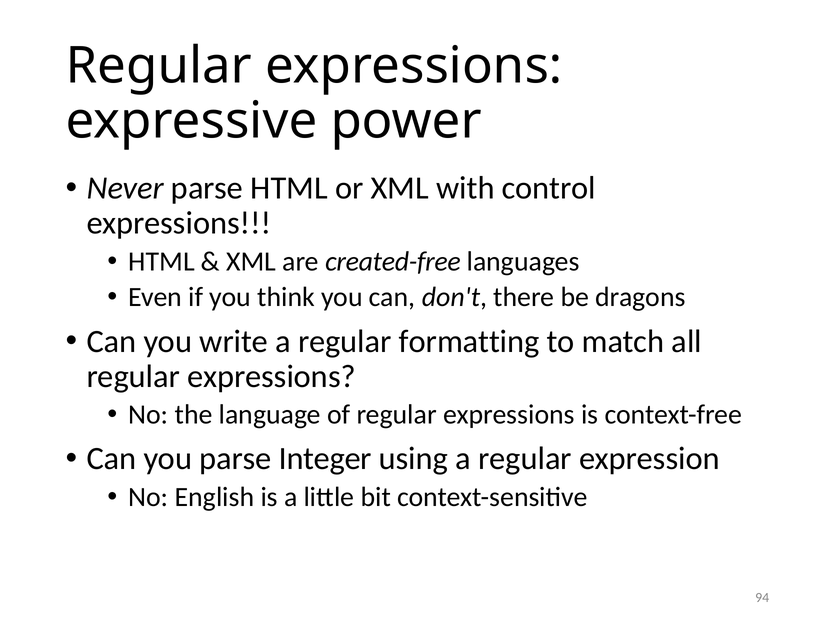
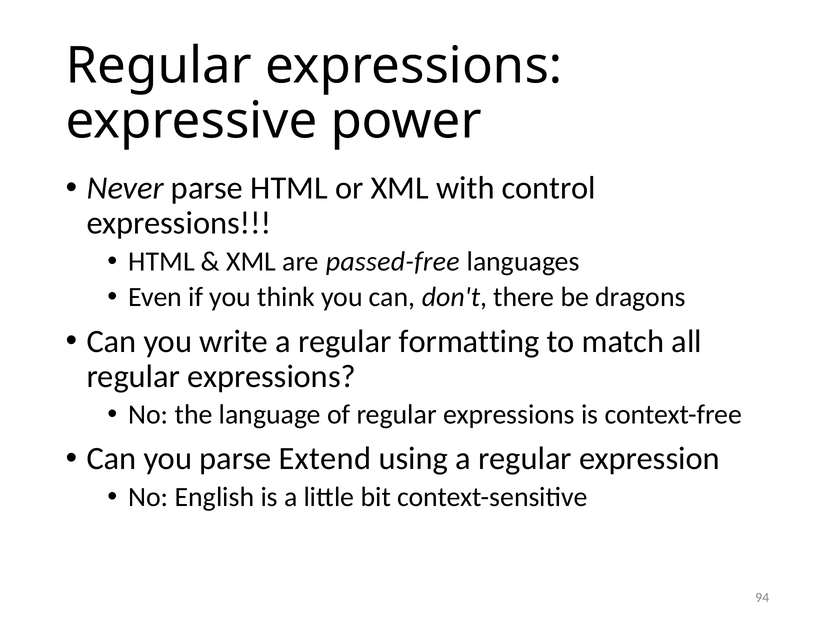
created-free: created-free -> passed-free (393, 262)
Integer: Integer -> Extend (325, 459)
